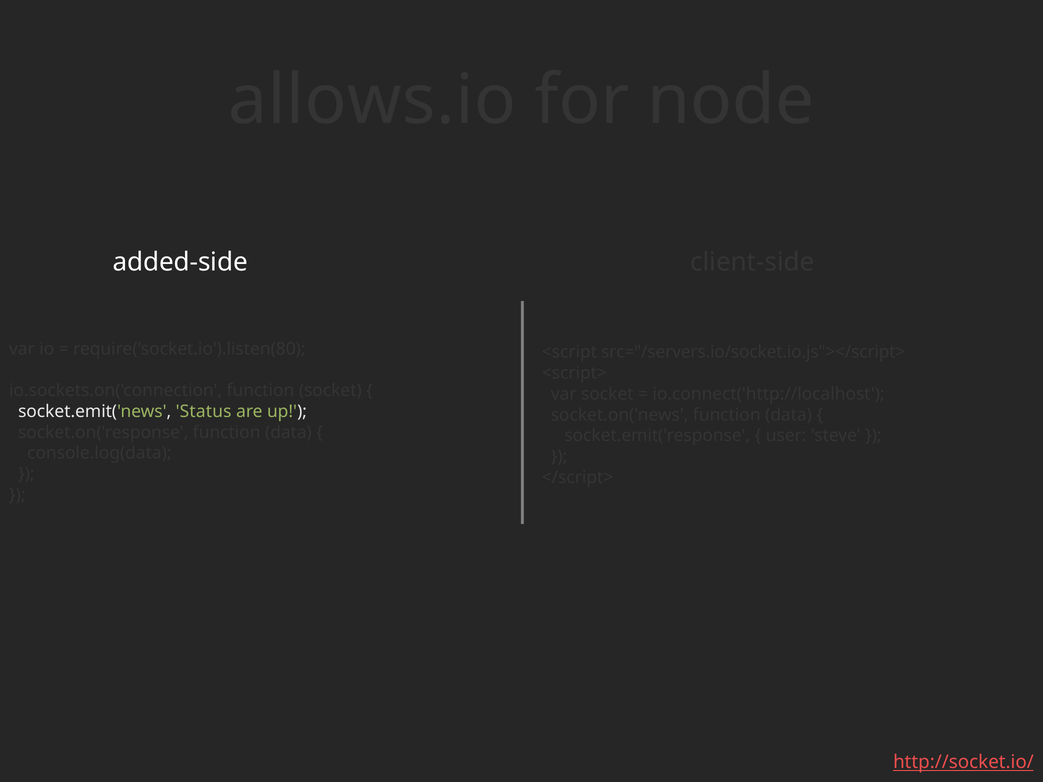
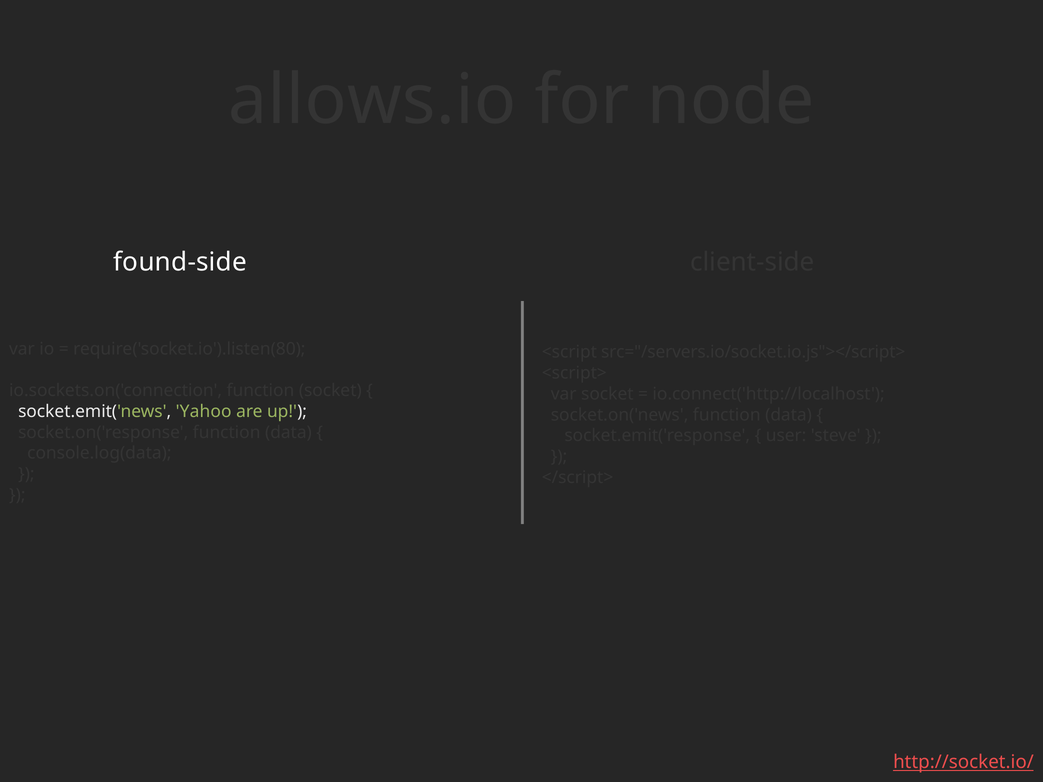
added-side: added-side -> found-side (180, 262)
Status: Status -> Yahoo (204, 412)
